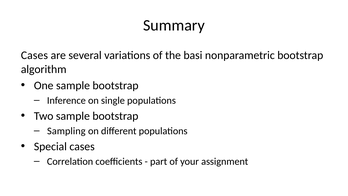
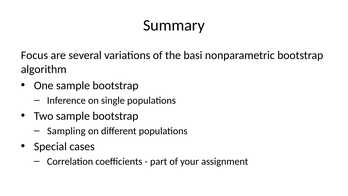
Cases: Cases -> Focus (34, 55)
